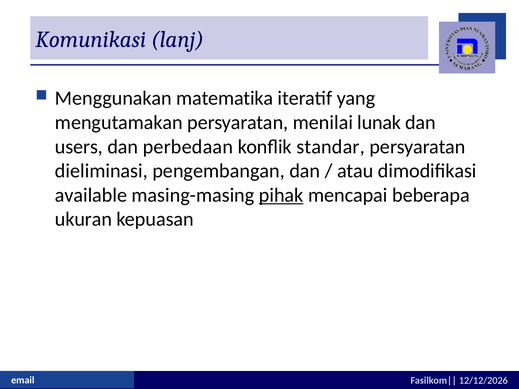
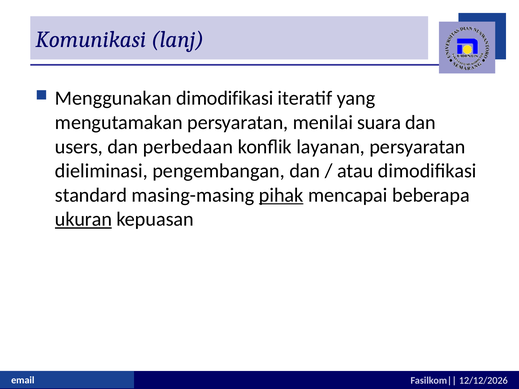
Menggunakan matematika: matematika -> dimodifikasi (225, 98)
lunak: lunak -> suara (379, 123)
standar: standar -> layanan (331, 147)
available: available -> standard (91, 195)
ukuran underline: none -> present (83, 219)
